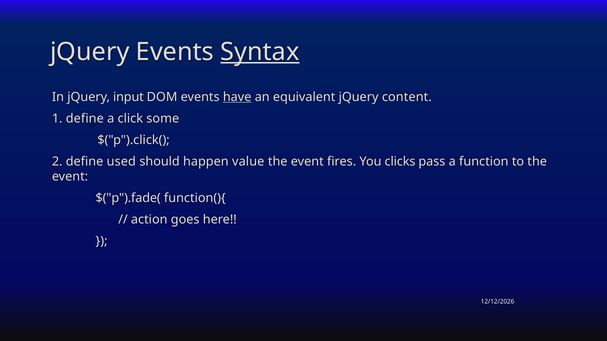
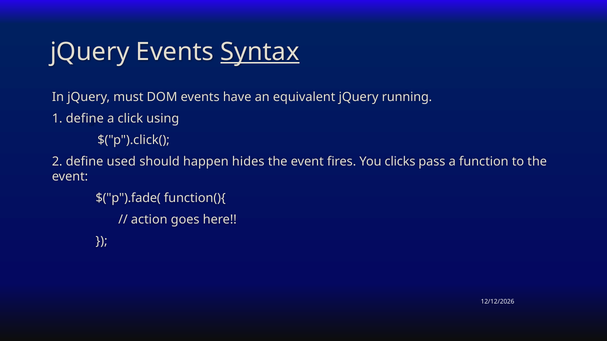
input: input -> must (128, 97)
have underline: present -> none (237, 97)
content: content -> running (407, 97)
some: some -> using (163, 119)
value: value -> hides (248, 162)
